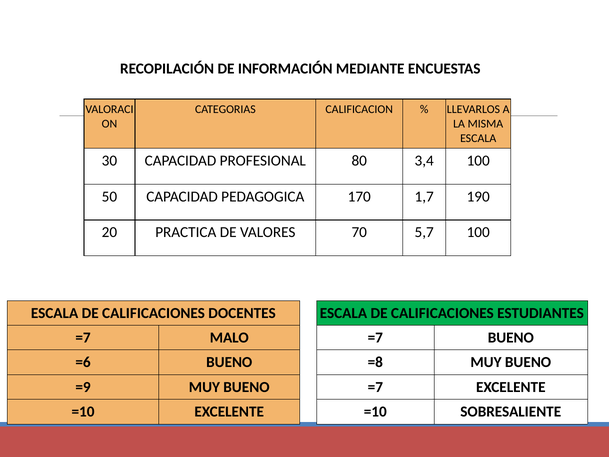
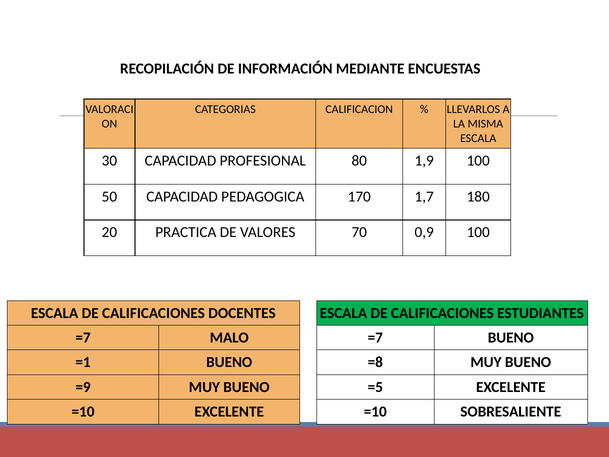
3,4: 3,4 -> 1,9 (424, 161)
190: 190 -> 180 (478, 197)
5,7: 5,7 -> 0,9 (424, 232)
=6: =6 -> =1 (83, 362)
=7: =7 -> =5 (375, 387)
